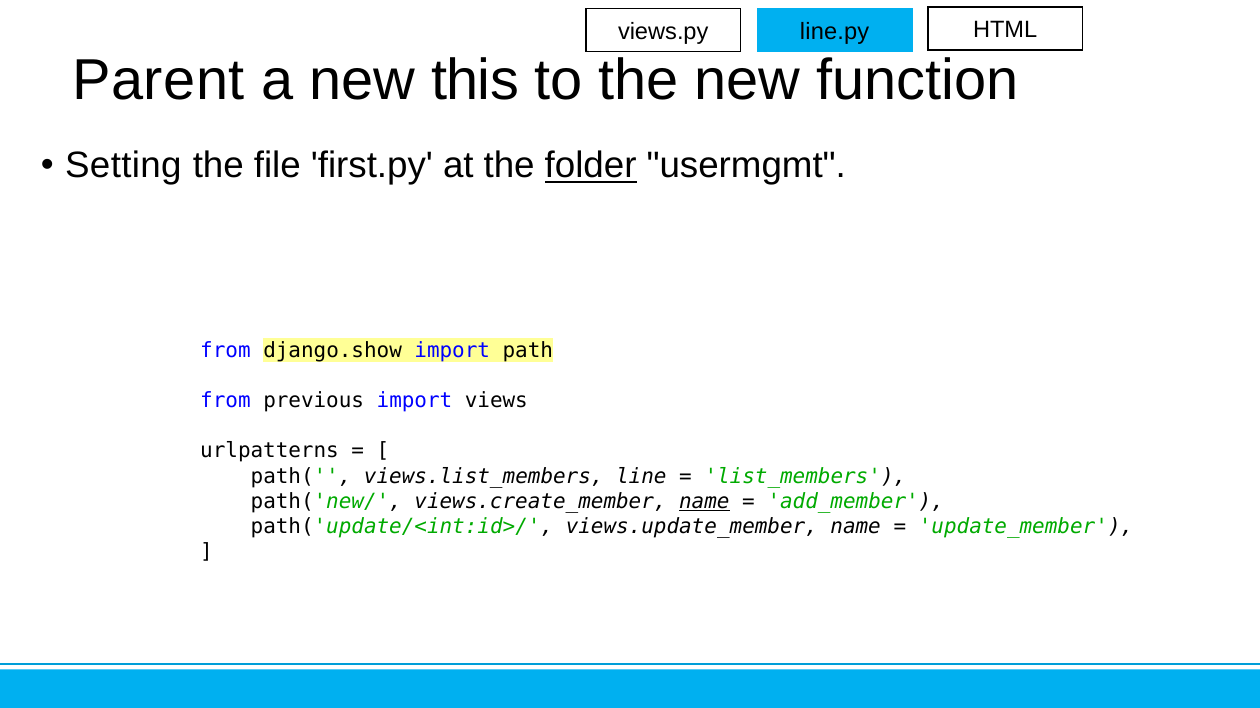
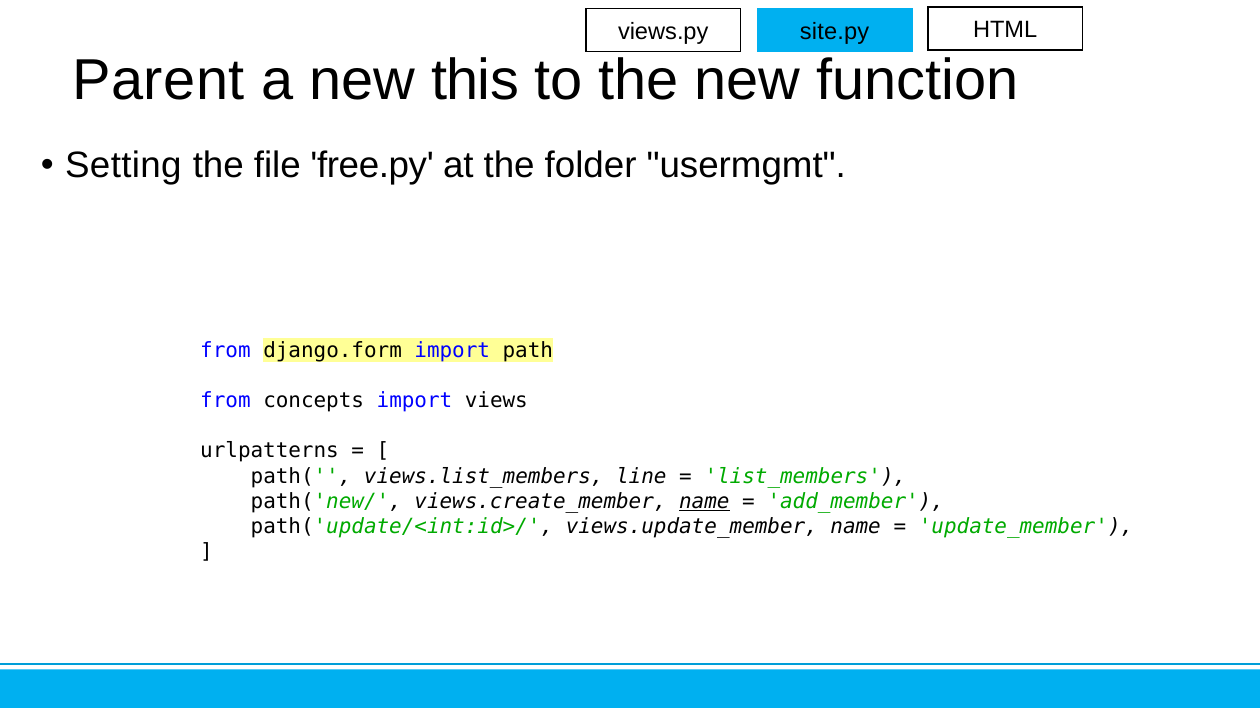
line.py: line.py -> site.py (835, 32)
first.py: first.py -> free.py (372, 166)
folder underline: present -> none (591, 166)
django.show: django.show -> django.form (333, 351)
previous: previous -> concepts (314, 401)
